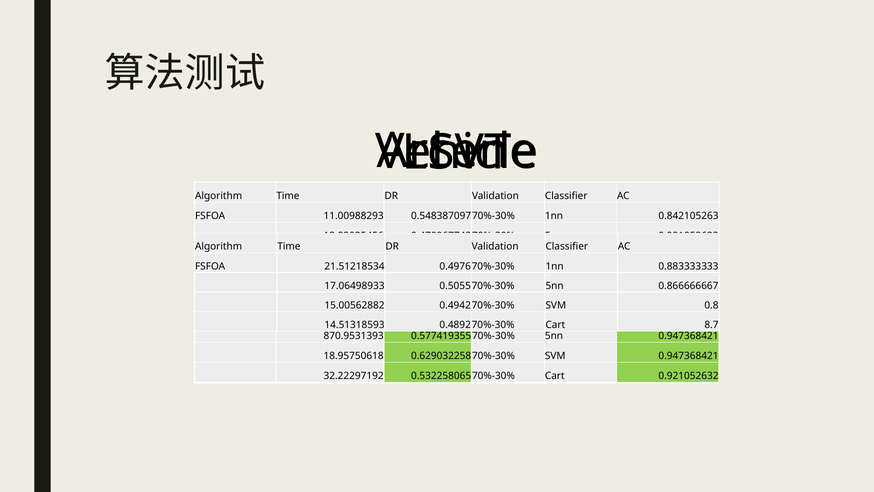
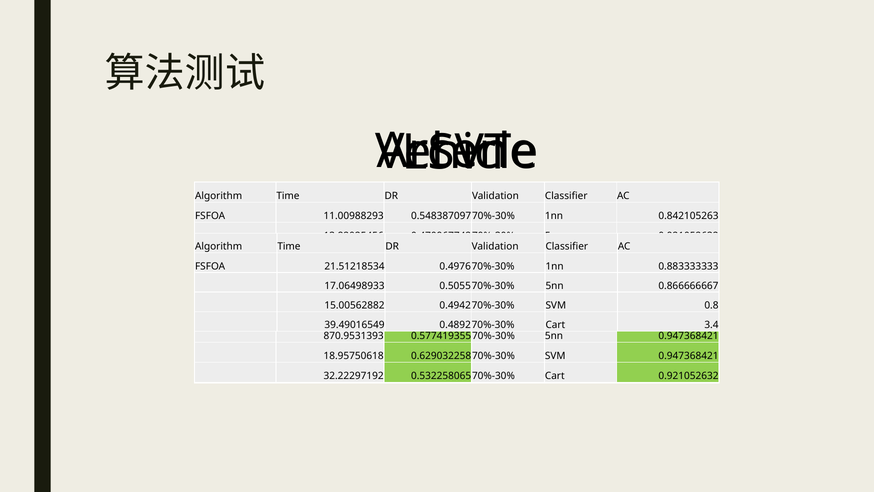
14.51318593: 14.51318593 -> 39.49016549 (354, 325)
8.7: 8.7 -> 3.4 (711, 325)
